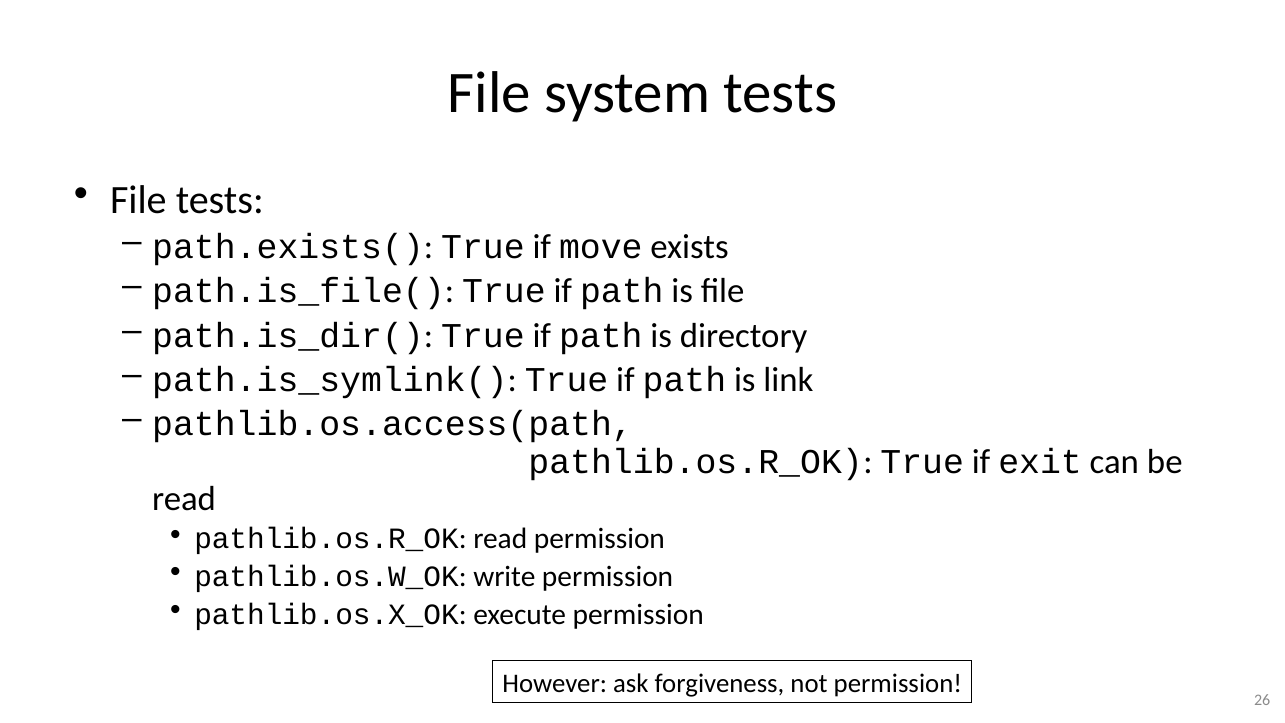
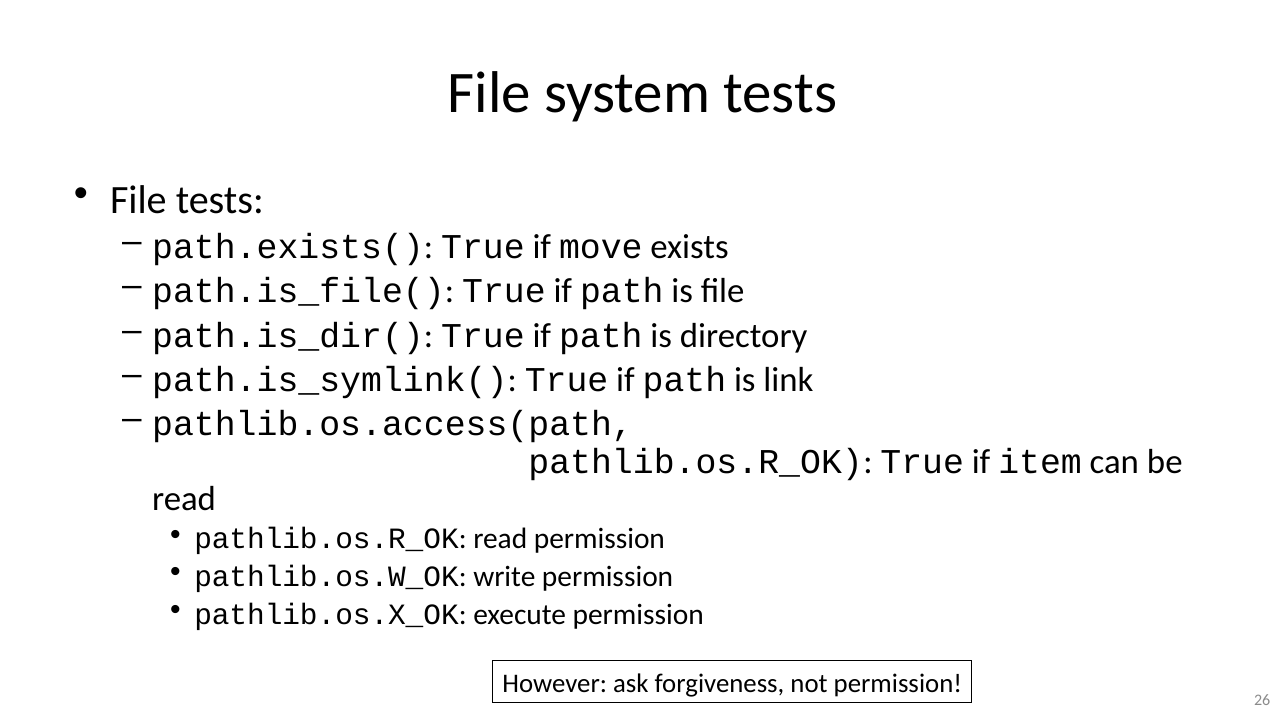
exit: exit -> item (1040, 462)
